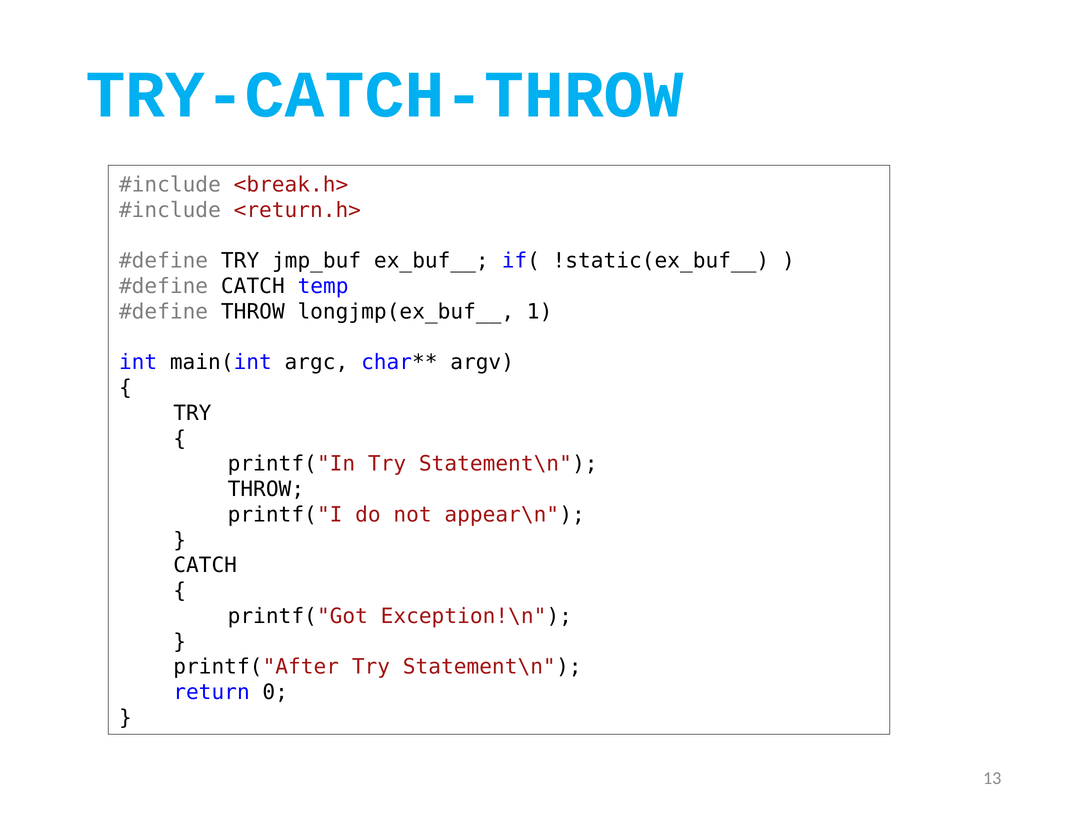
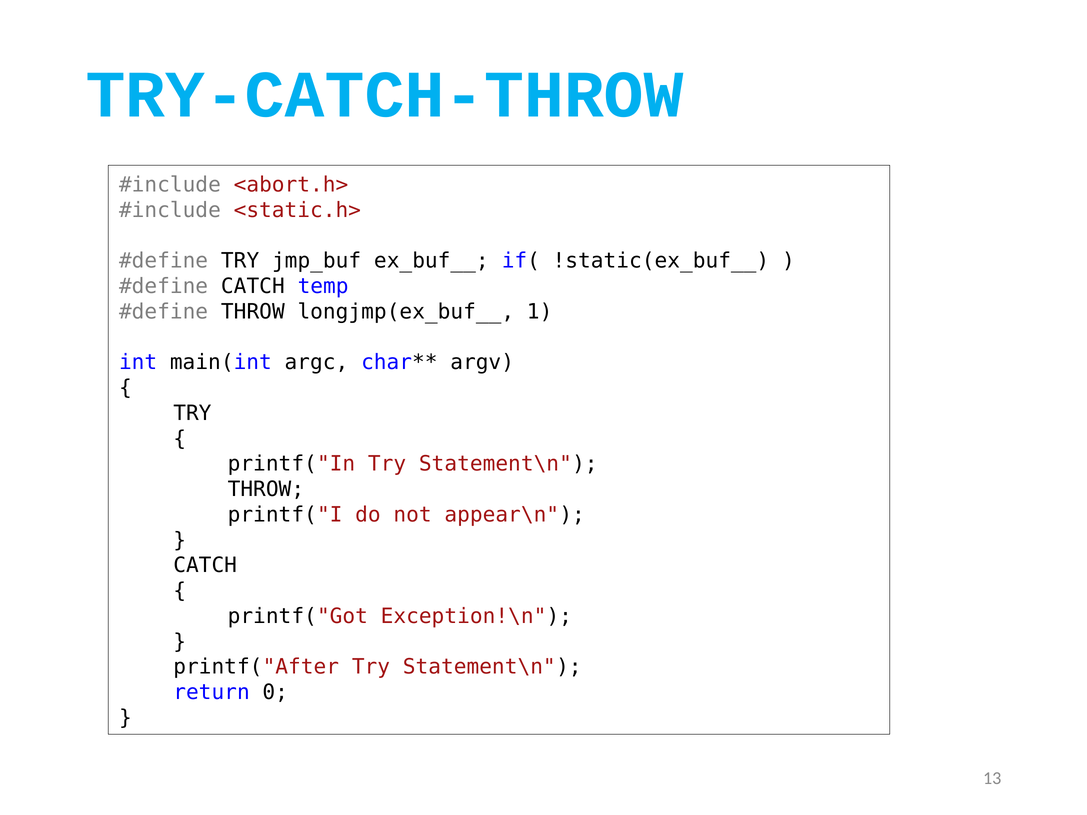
<break.h>: <break.h> -> <abort.h> (291, 185)
<return.h>: <return.h> -> <static.h> (297, 210)
